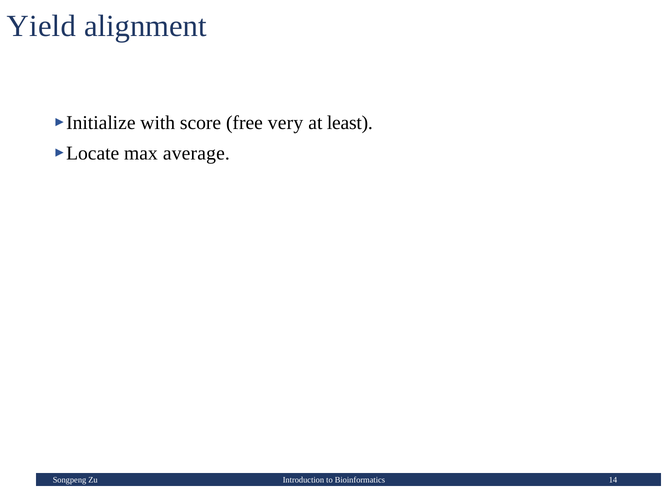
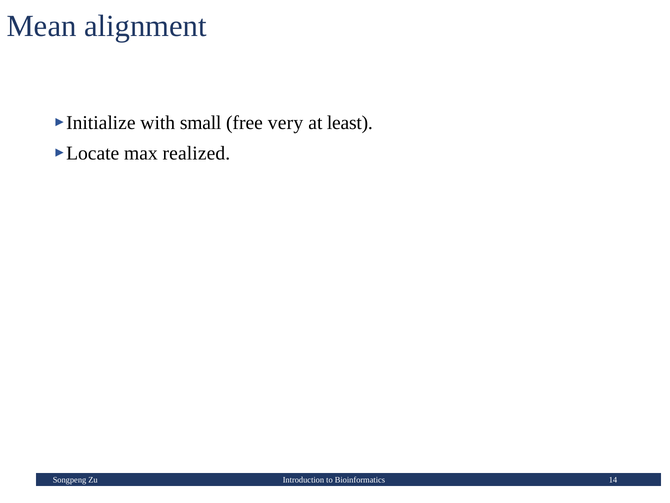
Yield: Yield -> Mean (42, 26)
score: score -> small (201, 123)
average: average -> realized (196, 153)
